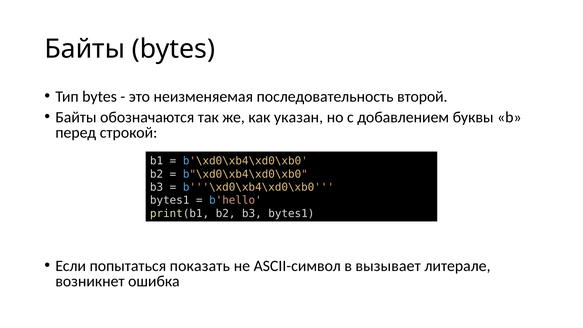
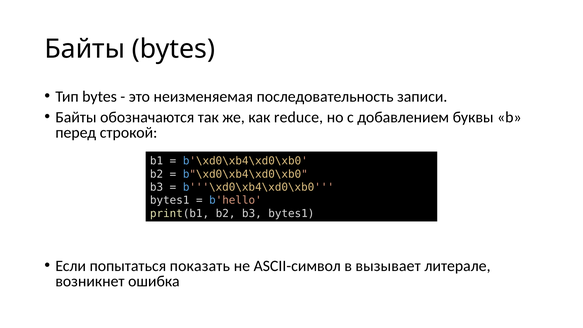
второй: второй -> записи (422, 97)
указан: указан -> reduce (299, 117)
